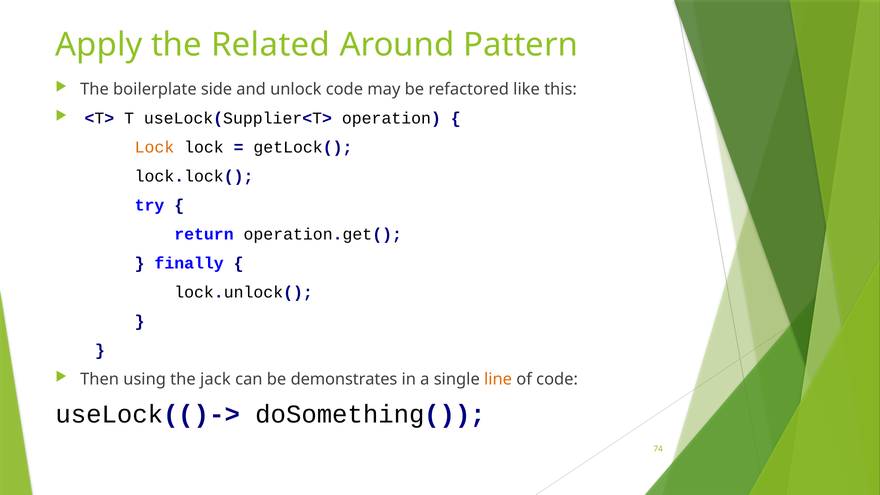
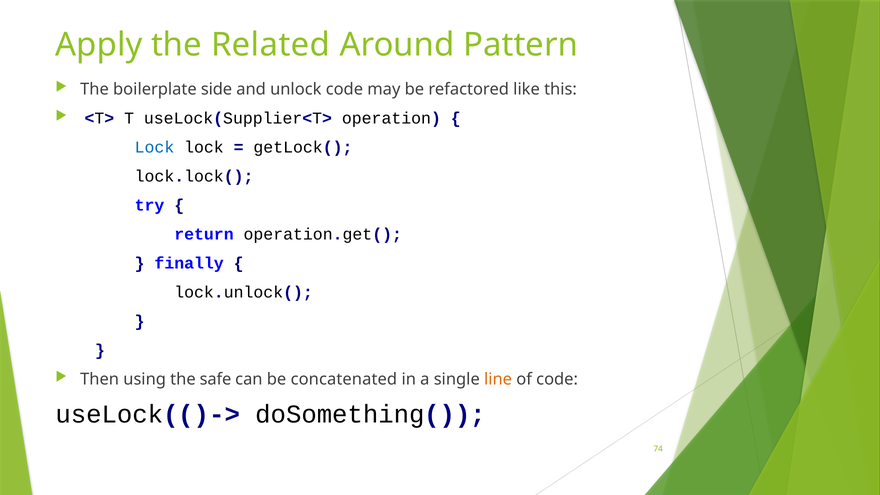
Lock colour: orange -> blue (154, 147)
jack: jack -> safe (216, 379)
demonstrates: demonstrates -> concatenated (344, 379)
